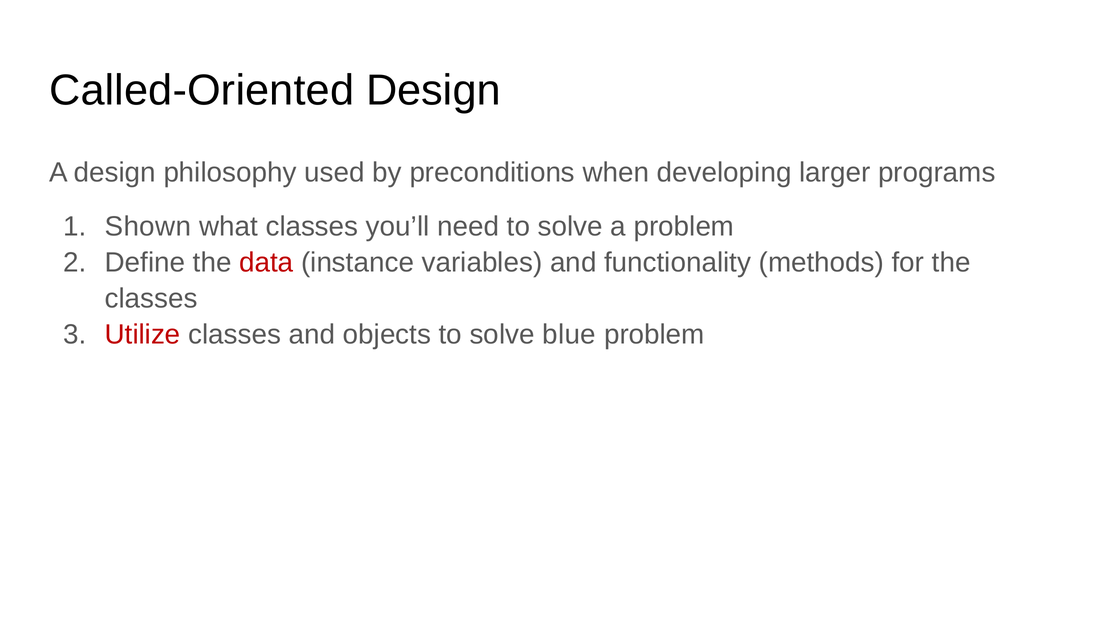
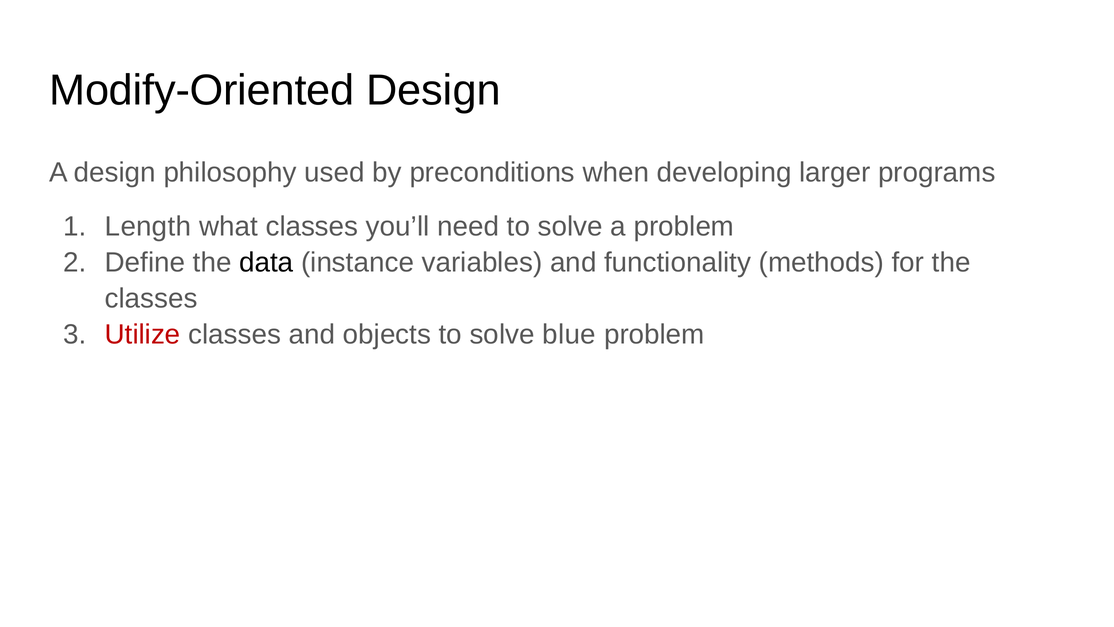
Called-Oriented: Called-Oriented -> Modify-Oriented (202, 90)
Shown: Shown -> Length (148, 227)
data colour: red -> black (266, 262)
